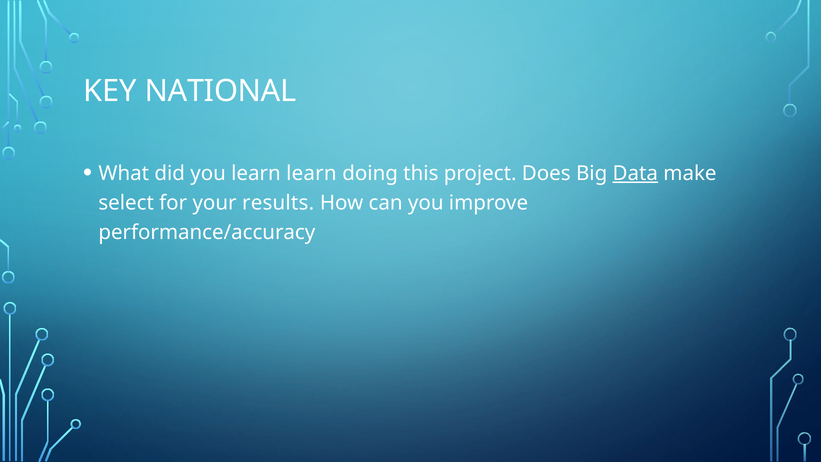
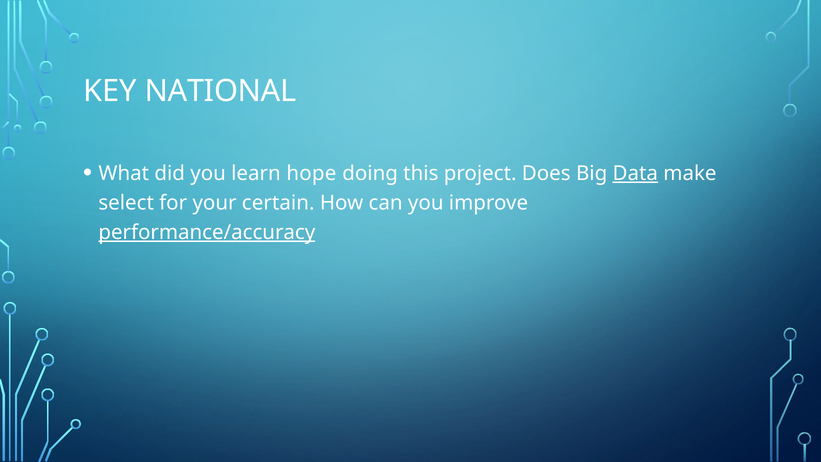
learn learn: learn -> hope (311, 173)
results: results -> certain (278, 203)
performance/accuracy underline: none -> present (207, 232)
